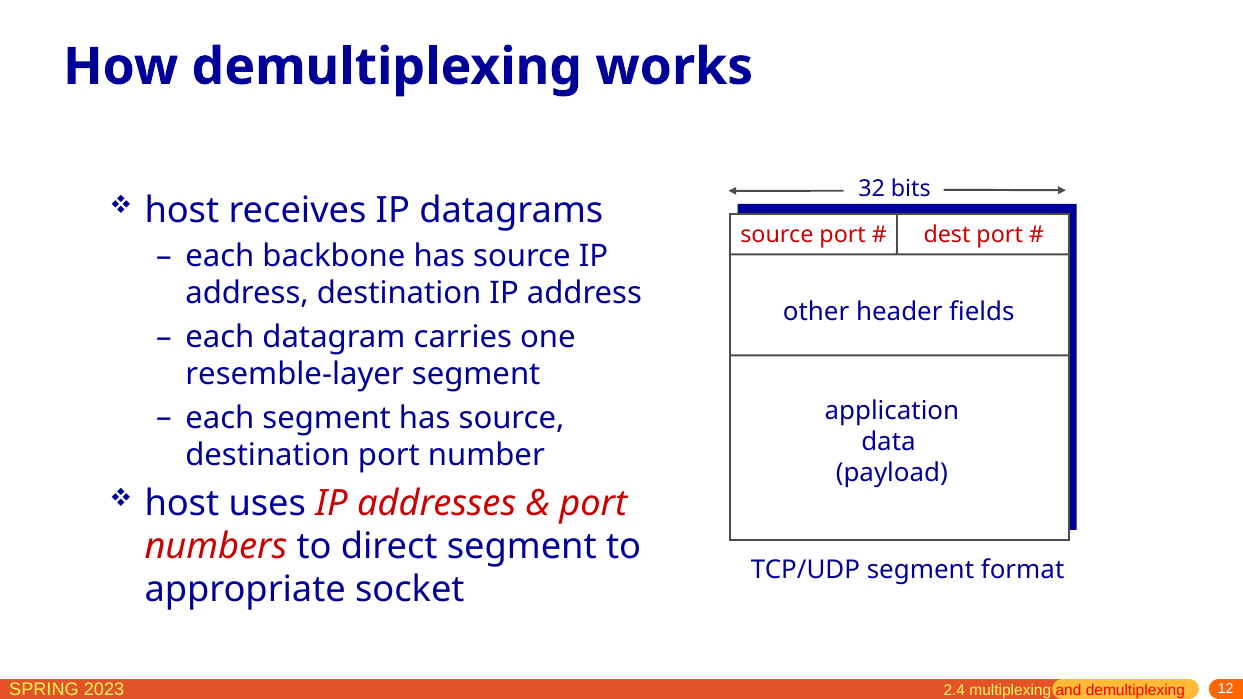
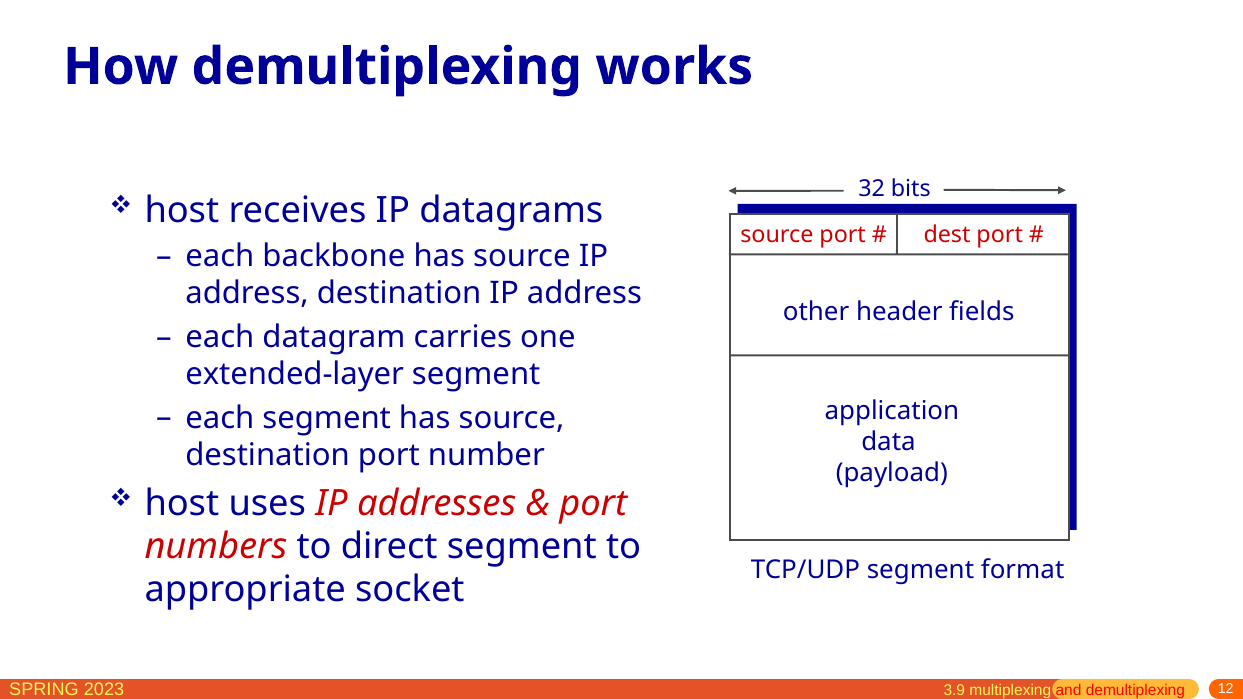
resemble-layer: resemble-layer -> extended-layer (295, 375)
2.4: 2.4 -> 3.9 (954, 690)
